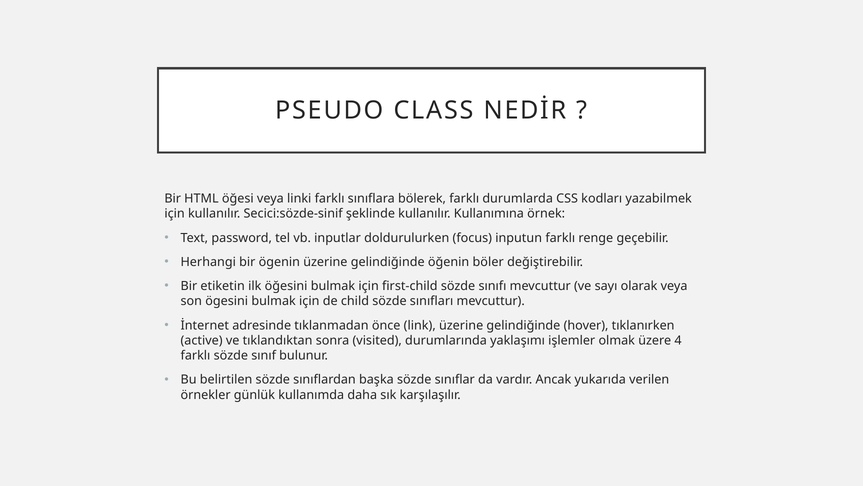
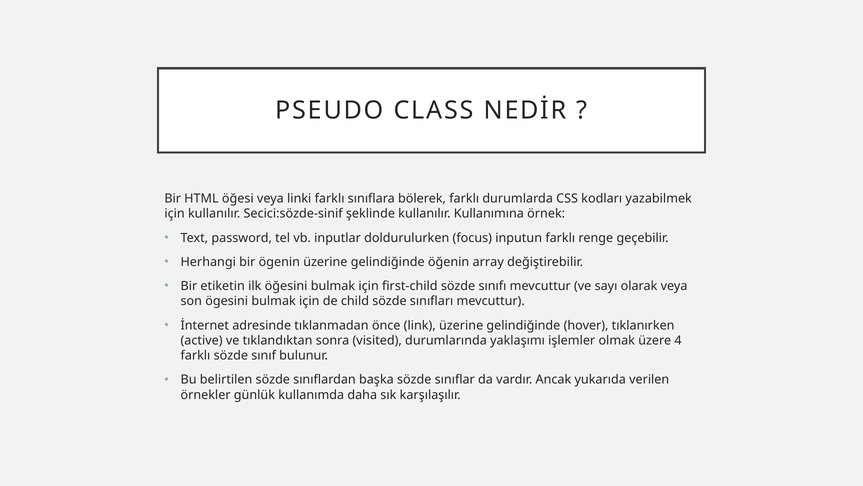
böler: böler -> array (488, 262)
